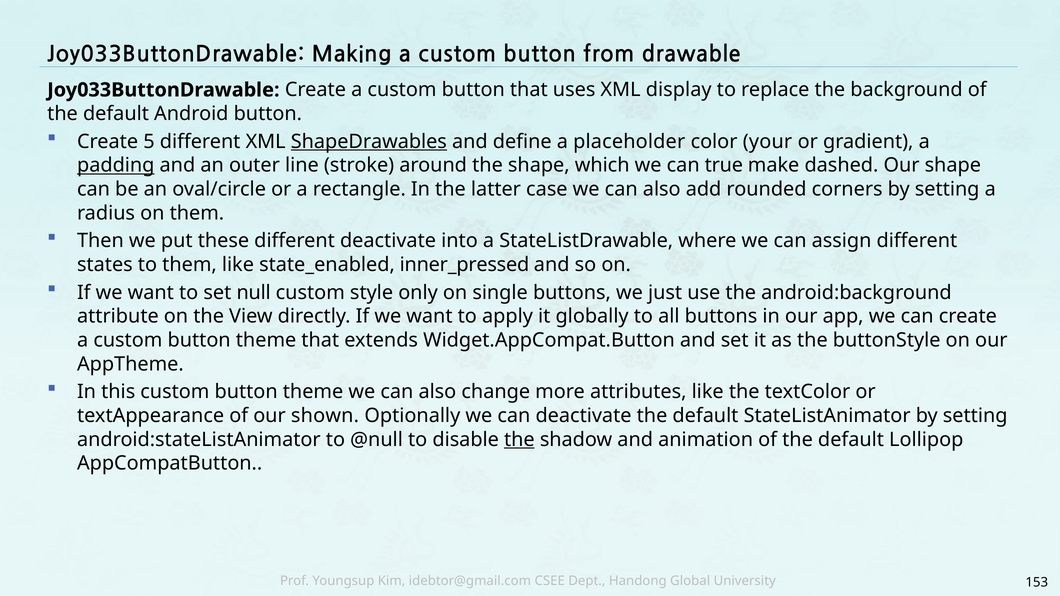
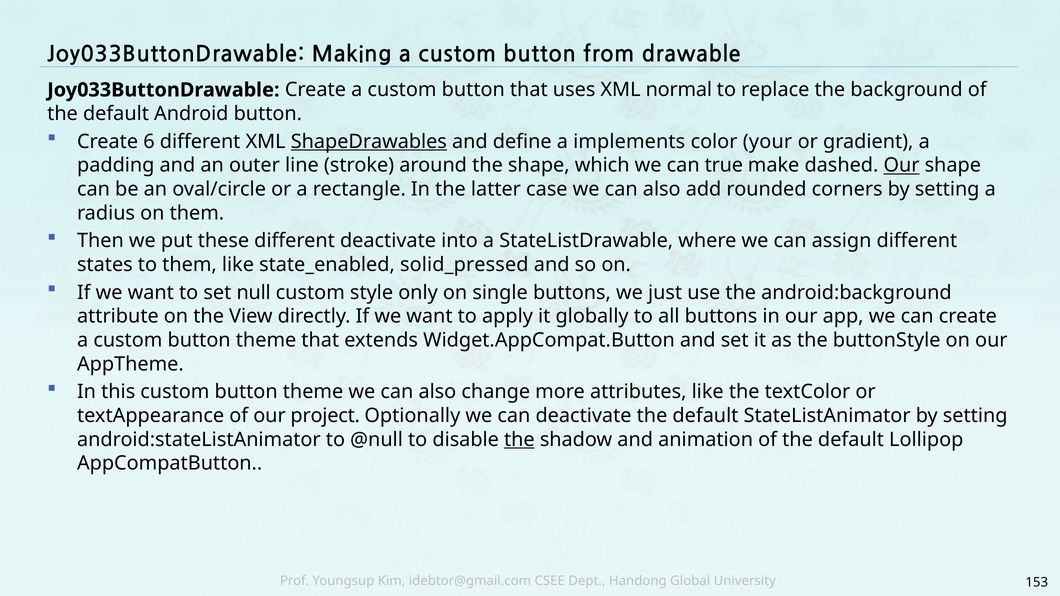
display: display -> normal (679, 90)
5: 5 -> 6 (149, 142)
placeholder: placeholder -> implements (629, 142)
padding underline: present -> none (116, 165)
Our underline: none -> present (902, 165)
inner_pressed: inner_pressed -> solid_pressed (464, 265)
shown: shown -> project (325, 416)
